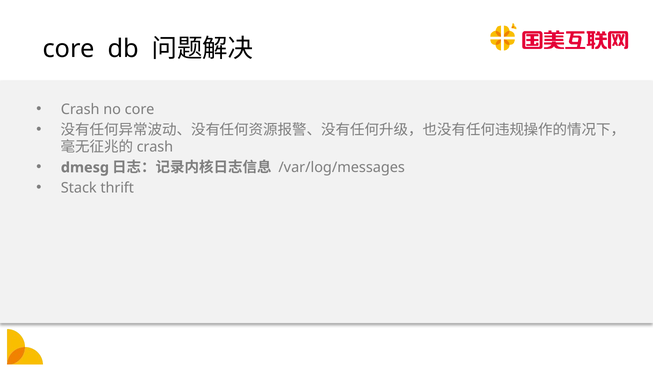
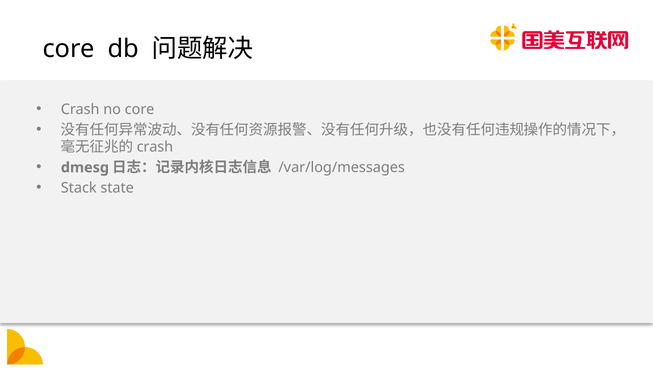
thrift: thrift -> state (117, 188)
